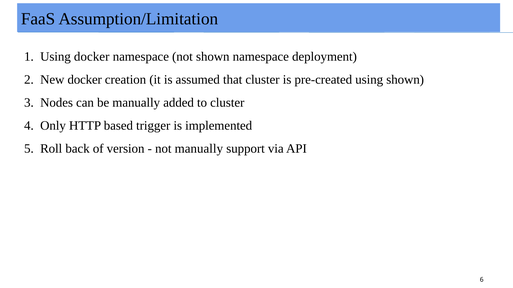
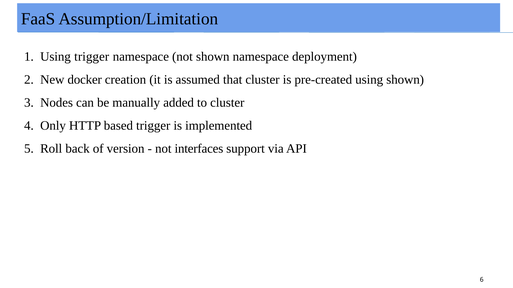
Using docker: docker -> trigger (92, 57)
not manually: manually -> interfaces (199, 149)
